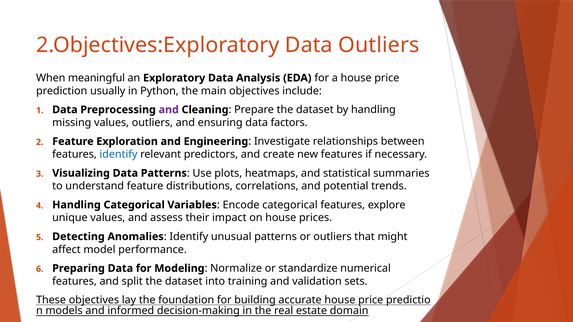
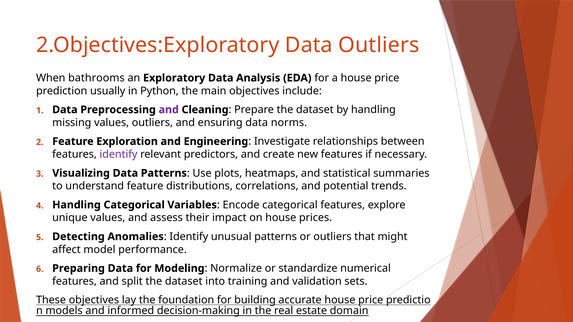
meaningful: meaningful -> bathrooms (96, 78)
factors: factors -> norms (289, 123)
identify colour: blue -> purple (118, 154)
